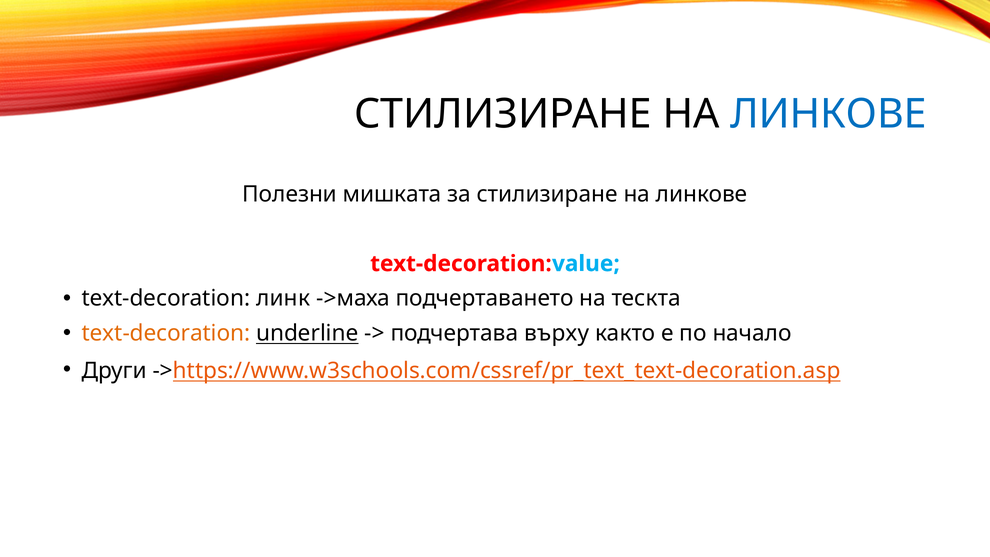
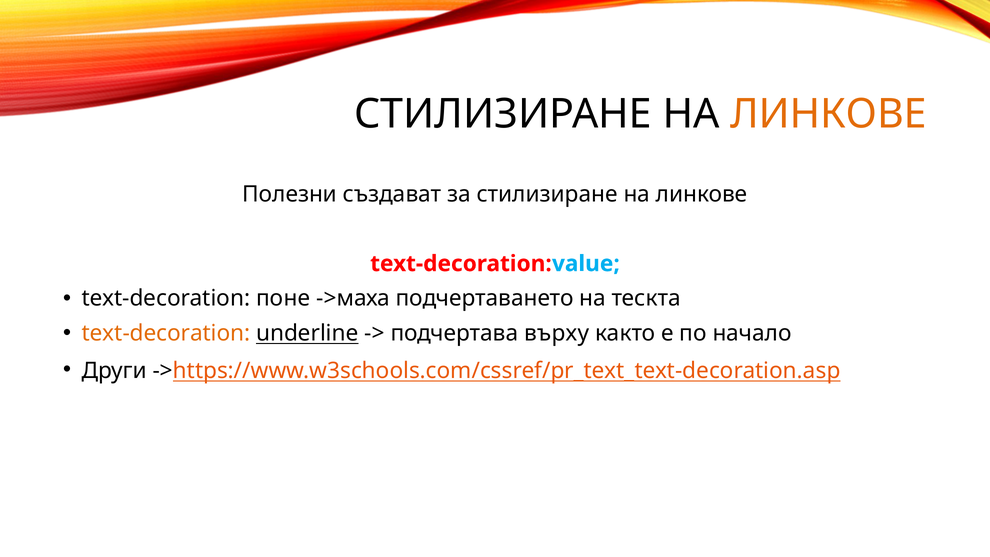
ЛИНКОВЕ colour: blue -> orange (828, 114)
мишката: мишката -> създават (392, 194)
линк: линк -> поне (283, 298)
